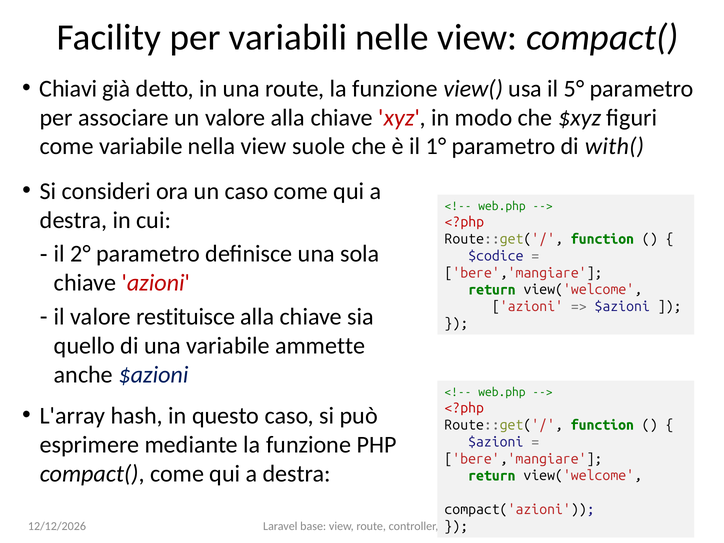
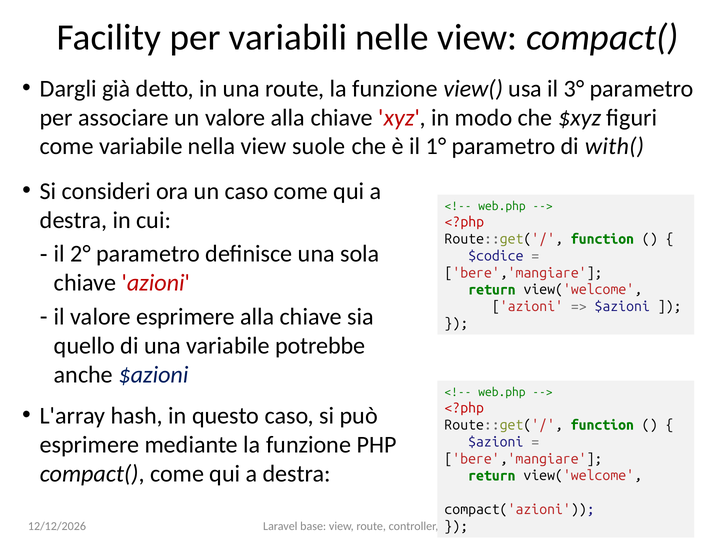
Chiavi: Chiavi -> Dargli (68, 89)
5°: 5° -> 3° (574, 89)
valore restituisce: restituisce -> esprimere (186, 317)
ammette: ammette -> potrebbe (320, 346)
